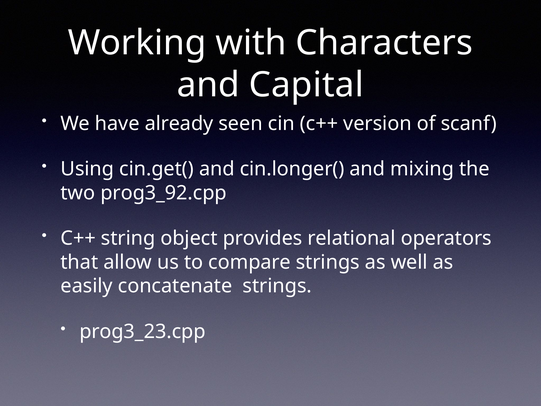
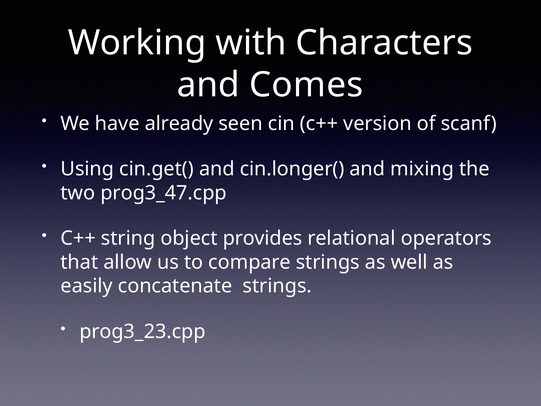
Capital: Capital -> Comes (306, 85)
prog3_92.cpp: prog3_92.cpp -> prog3_47.cpp (164, 193)
